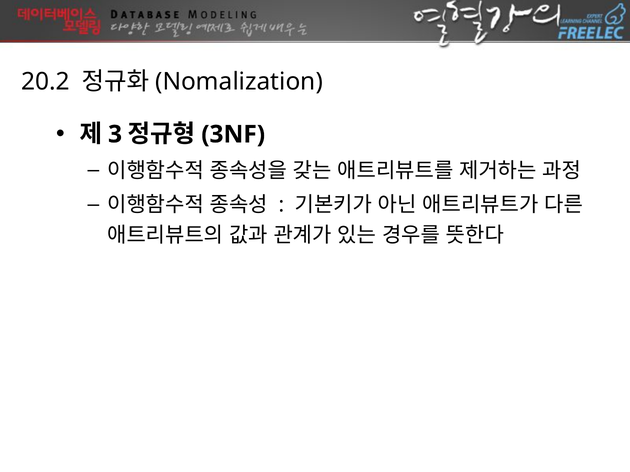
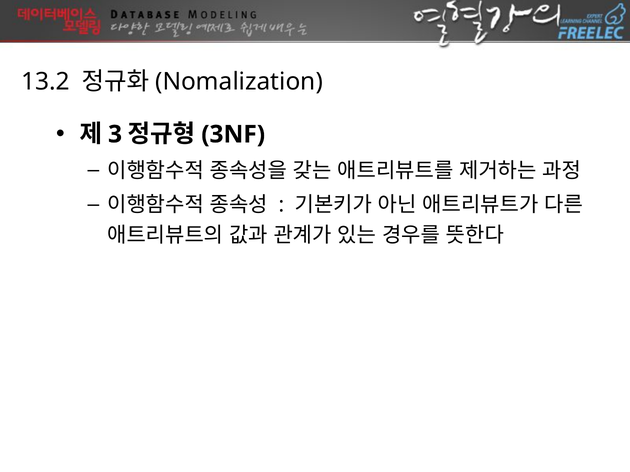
20.2: 20.2 -> 13.2 (46, 82)
